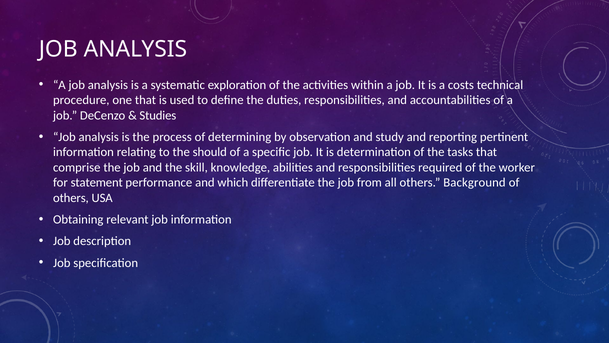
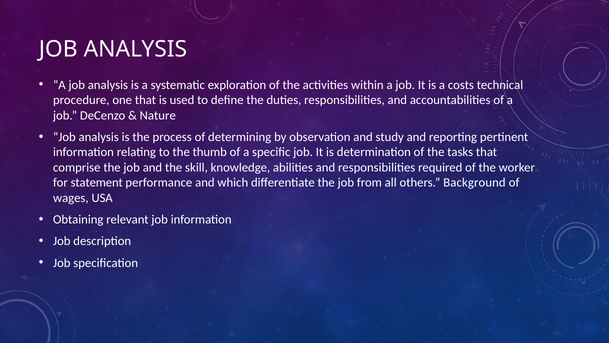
Studies: Studies -> Nature (158, 115)
should: should -> thumb (210, 152)
others: others -> wages (71, 198)
